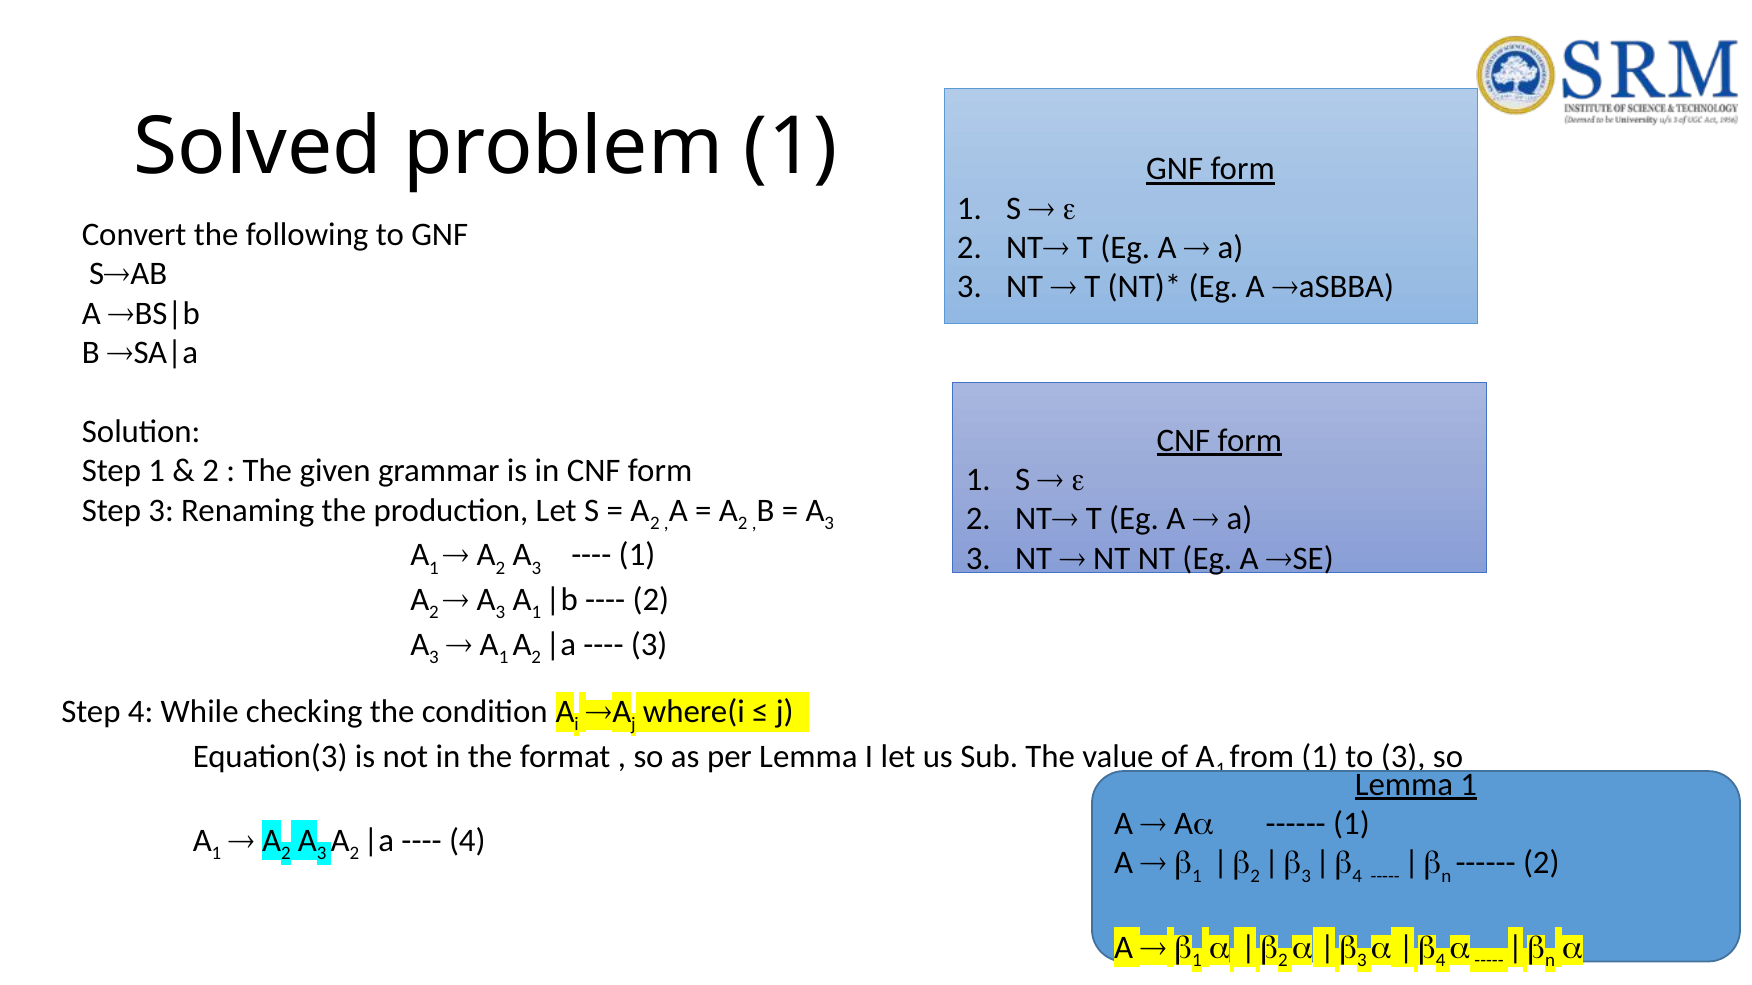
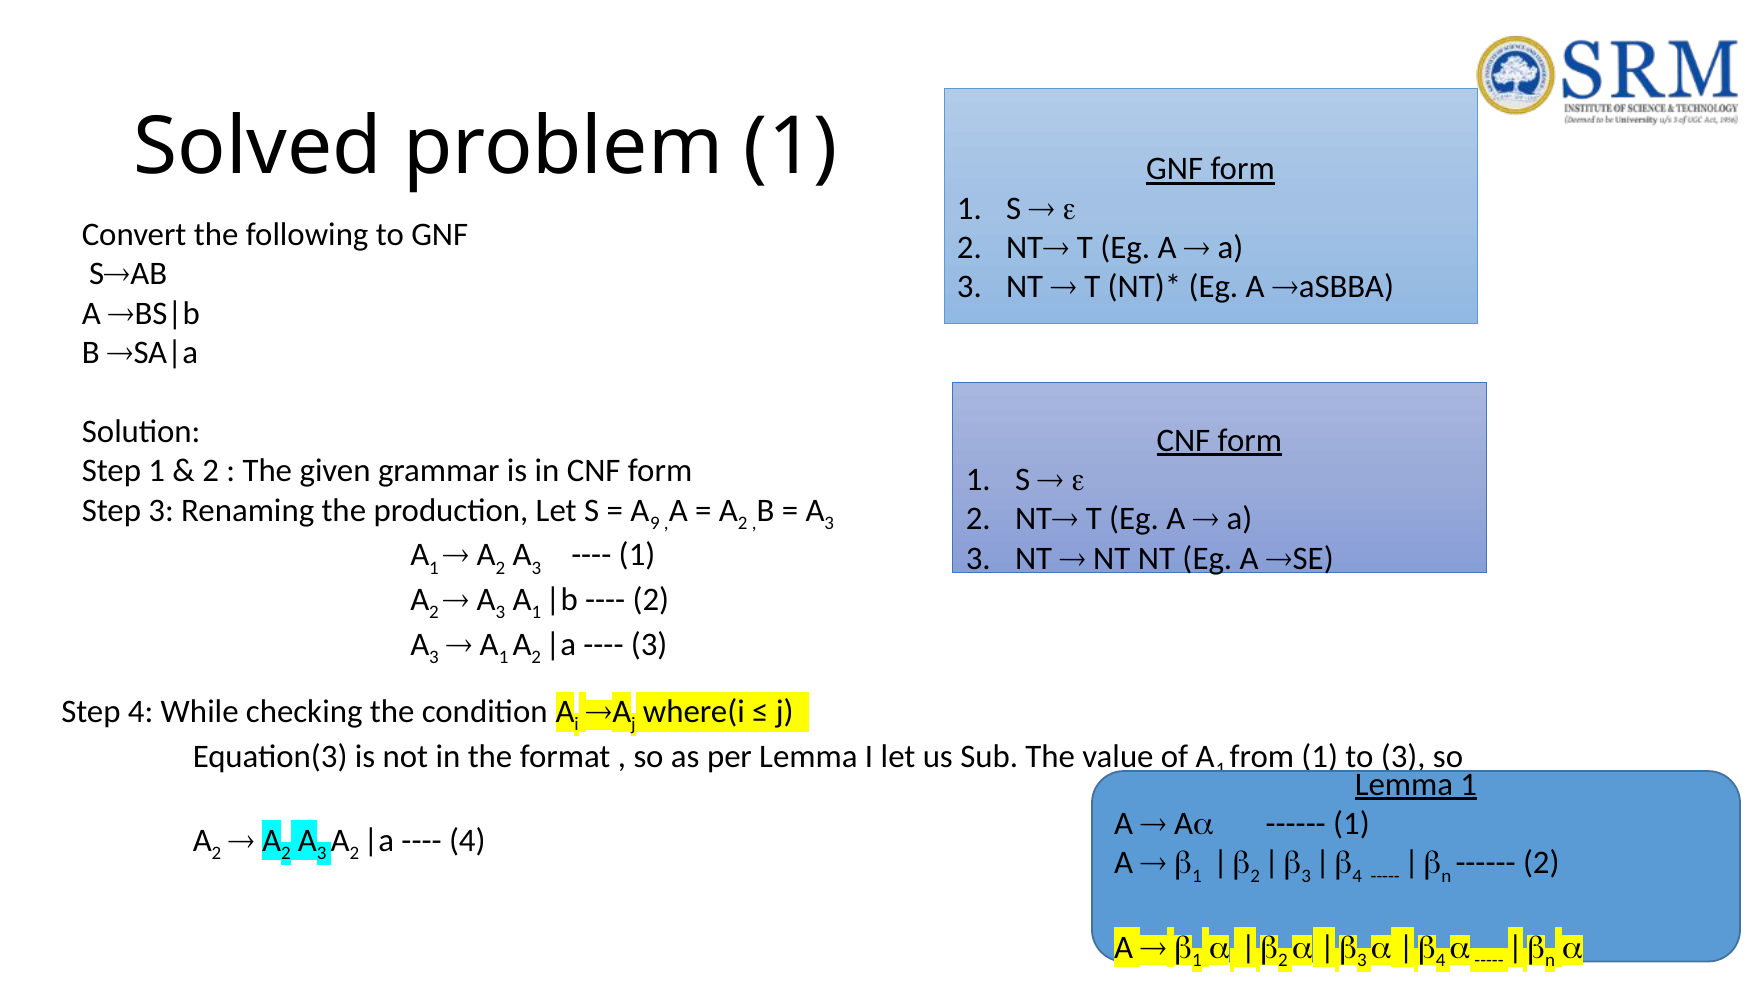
2: 2 -> 9 (655, 523)
1: 1 -> 2 (216, 854)
